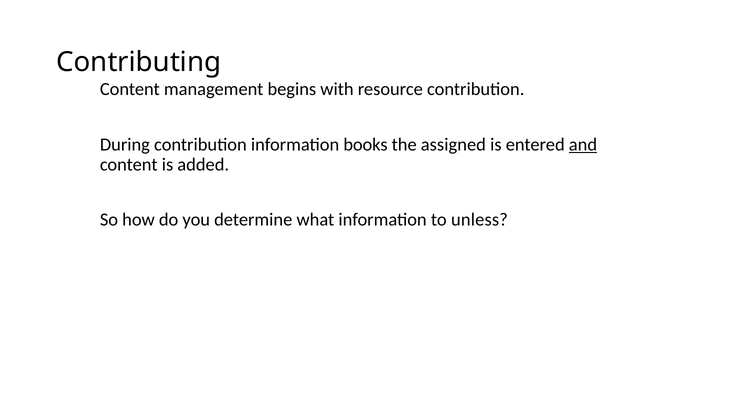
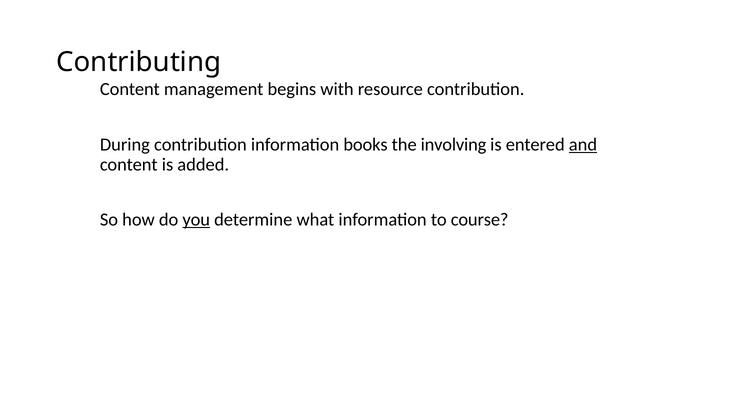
assigned: assigned -> involving (454, 145)
you underline: none -> present (196, 220)
unless: unless -> course (480, 220)
